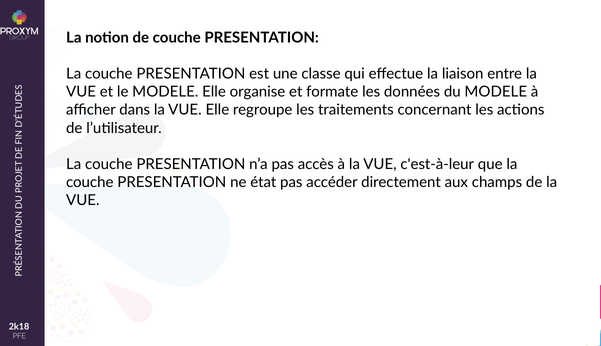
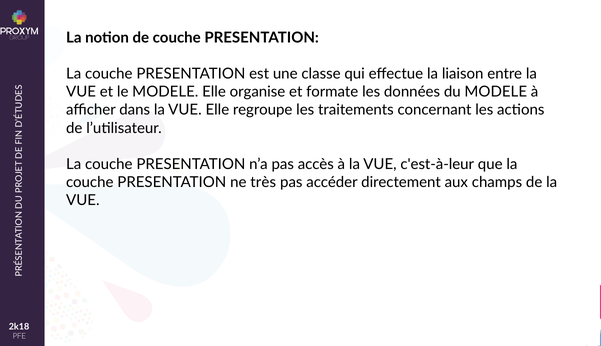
état: état -> très (263, 182)
